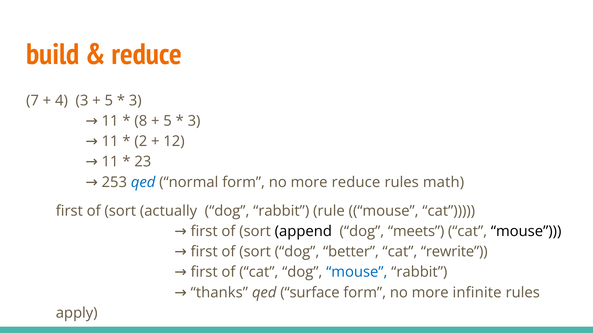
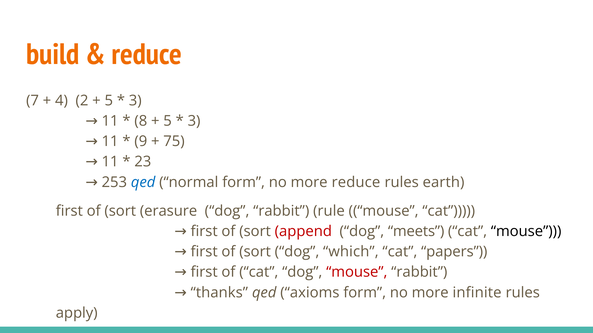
4 3: 3 -> 2 (82, 101)
2: 2 -> 9 (141, 142)
12: 12 -> 75 (174, 142)
math: math -> earth (444, 182)
actually: actually -> erasure (169, 211)
append colour: black -> red (303, 232)
better: better -> which (351, 252)
rewrite: rewrite -> papers (454, 252)
mouse colour: blue -> red (357, 273)
surface: surface -> axioms (310, 293)
